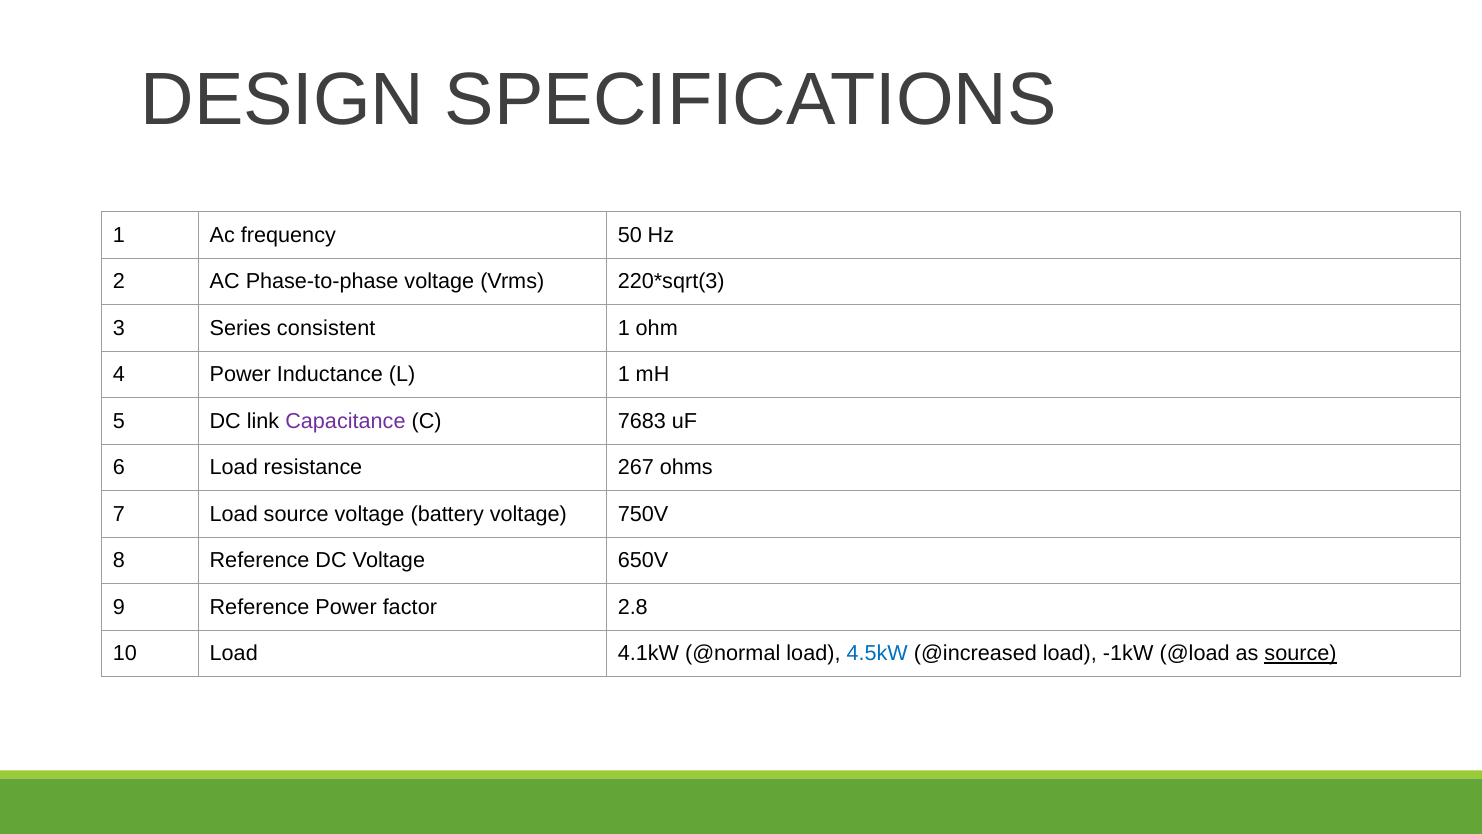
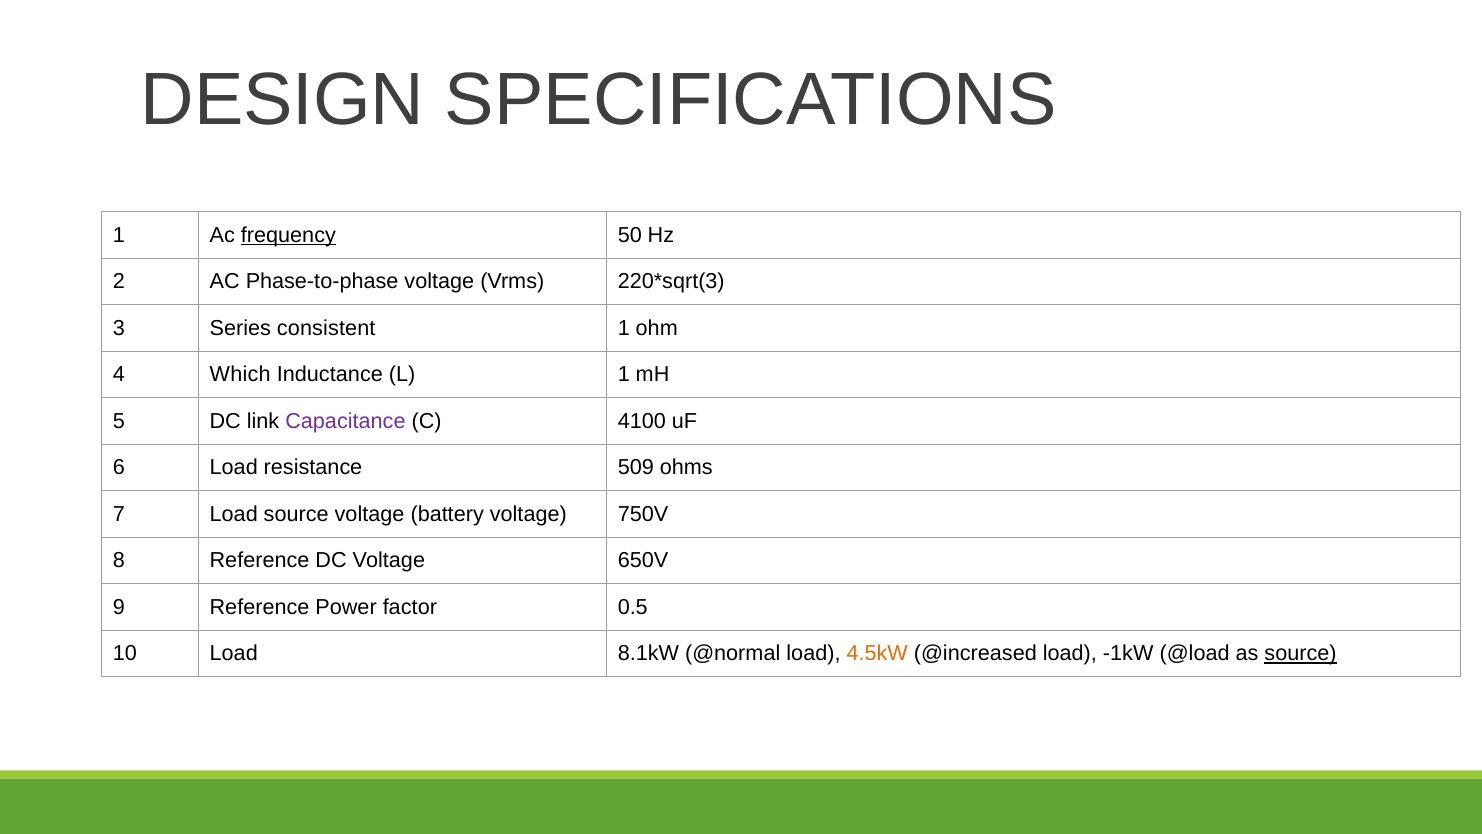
frequency underline: none -> present (288, 235)
4 Power: Power -> Which (240, 375)
7683: 7683 -> 4100 (642, 421)
267: 267 -> 509 (636, 468)
2.8: 2.8 -> 0.5 (633, 607)
4.1kW: 4.1kW -> 8.1kW (648, 653)
4.5kW colour: blue -> orange (877, 653)
